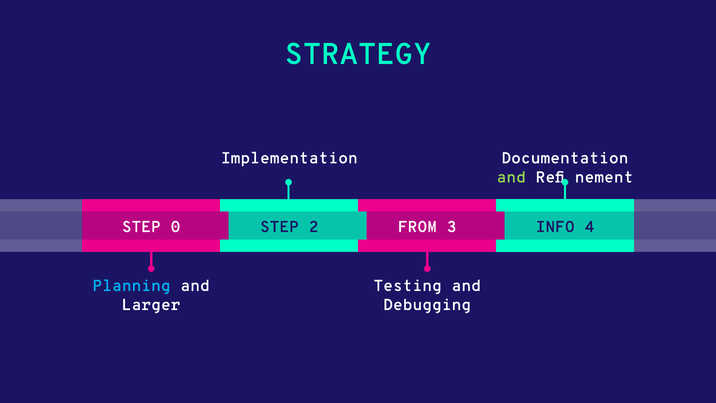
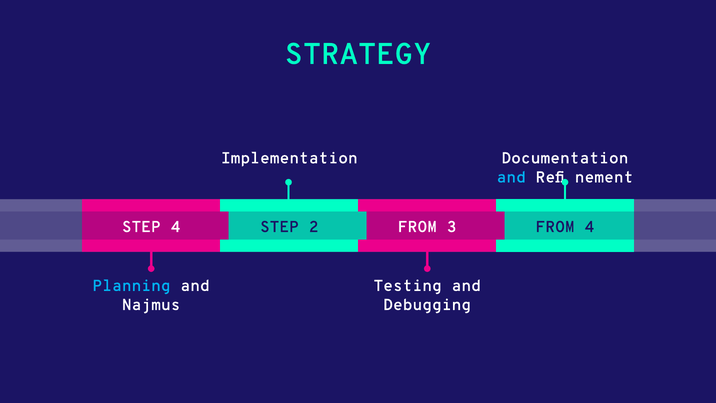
and colour: light green -> light blue (511, 177)
STEP 0: 0 -> 4 (176, 227)
3 INFO: INFO -> FROM (555, 227)
Larger: Larger -> Najmus (151, 305)
